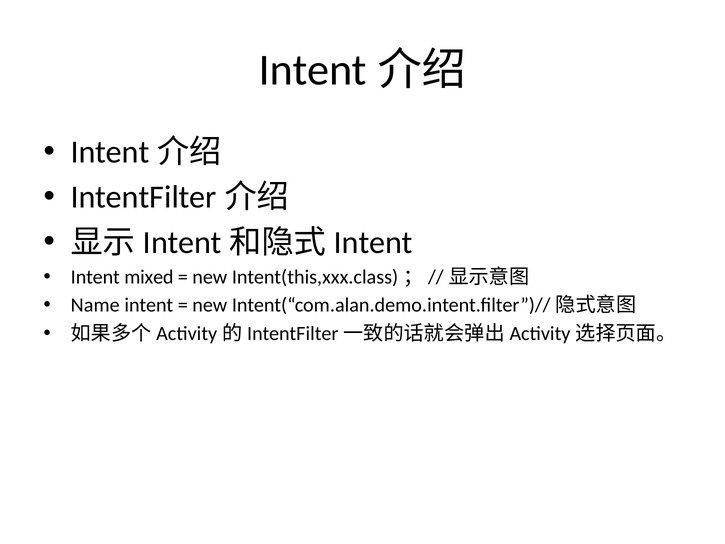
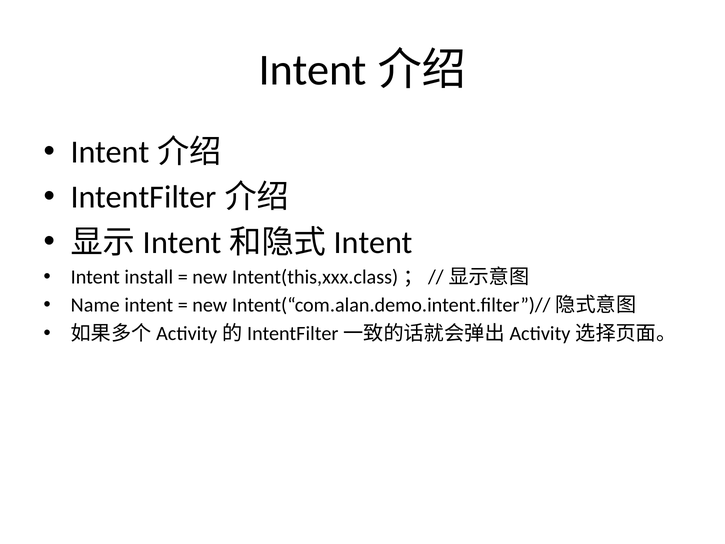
mixed: mixed -> install (149, 277)
